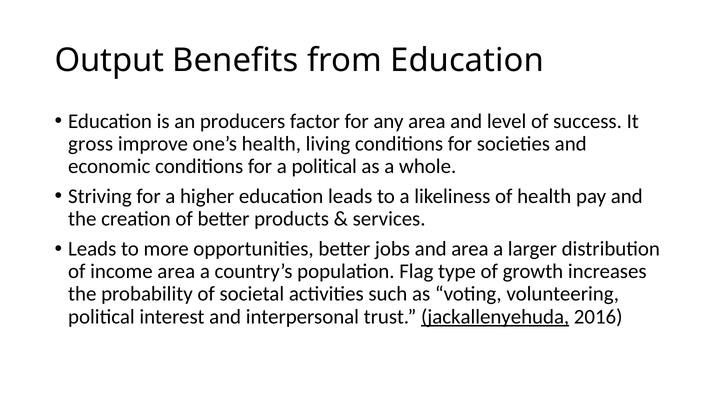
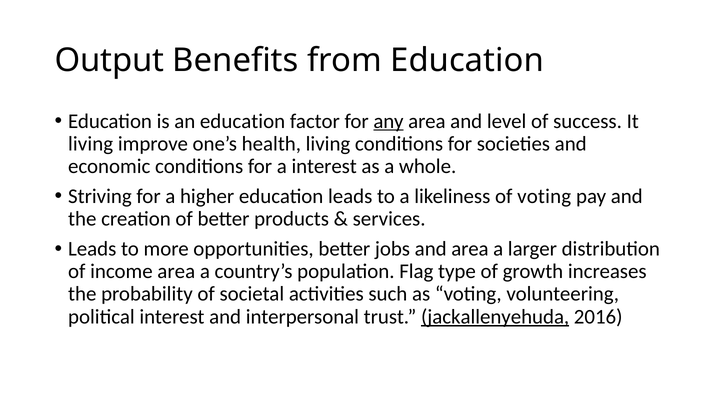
an producers: producers -> education (243, 121)
any underline: none -> present (389, 121)
gross: gross -> living (91, 144)
a political: political -> interest (324, 166)
of health: health -> voting (544, 196)
